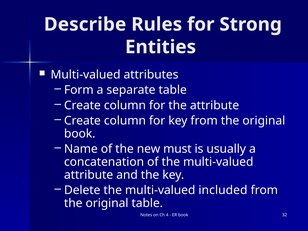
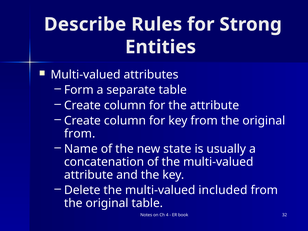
book: book -> from (80, 134)
must: must -> state (177, 149)
